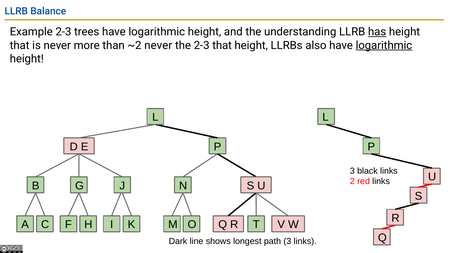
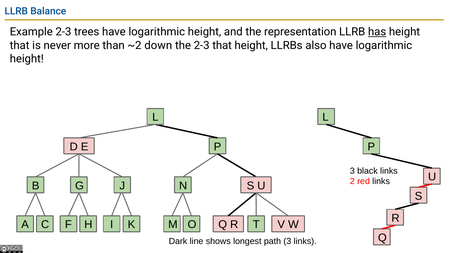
understanding: understanding -> representation (300, 32)
~2 never: never -> down (158, 45)
logarithmic underline: present -> none (384, 45)
